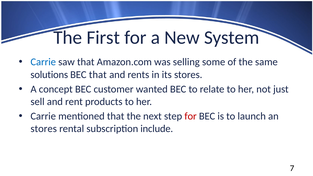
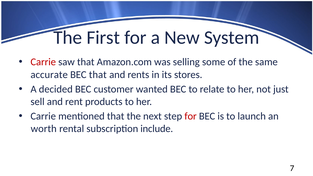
Carrie colour: blue -> red (43, 62)
solutions: solutions -> accurate (49, 75)
concept: concept -> decided (56, 89)
stores: stores -> worth (44, 129)
